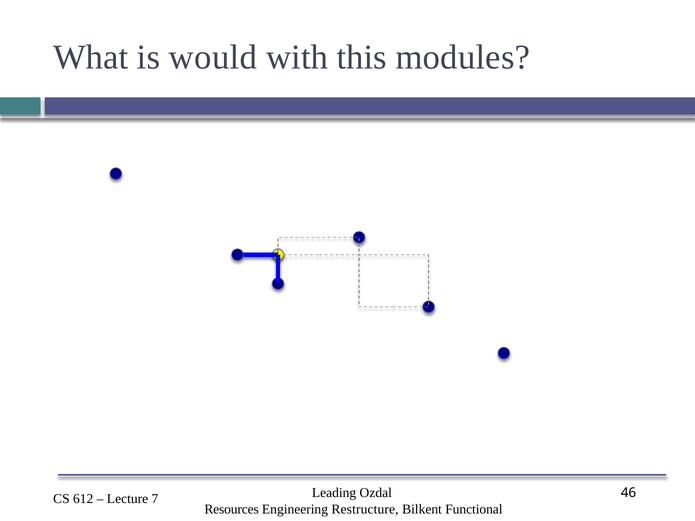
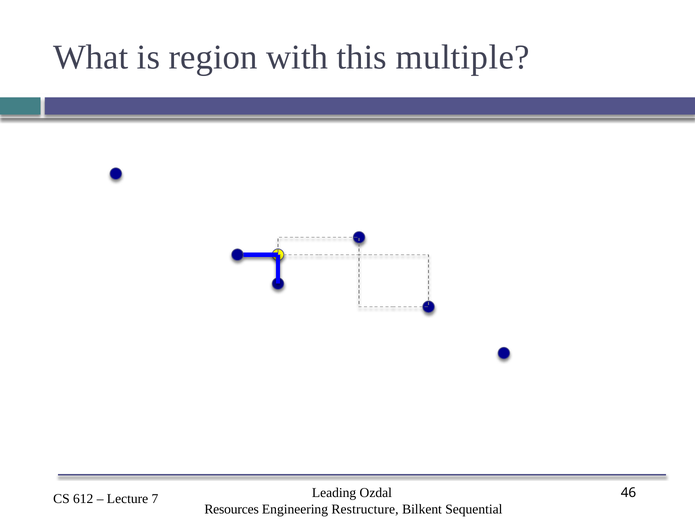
would: would -> region (213, 57)
modules: modules -> multiple (463, 57)
Functional: Functional -> Sequential (474, 509)
